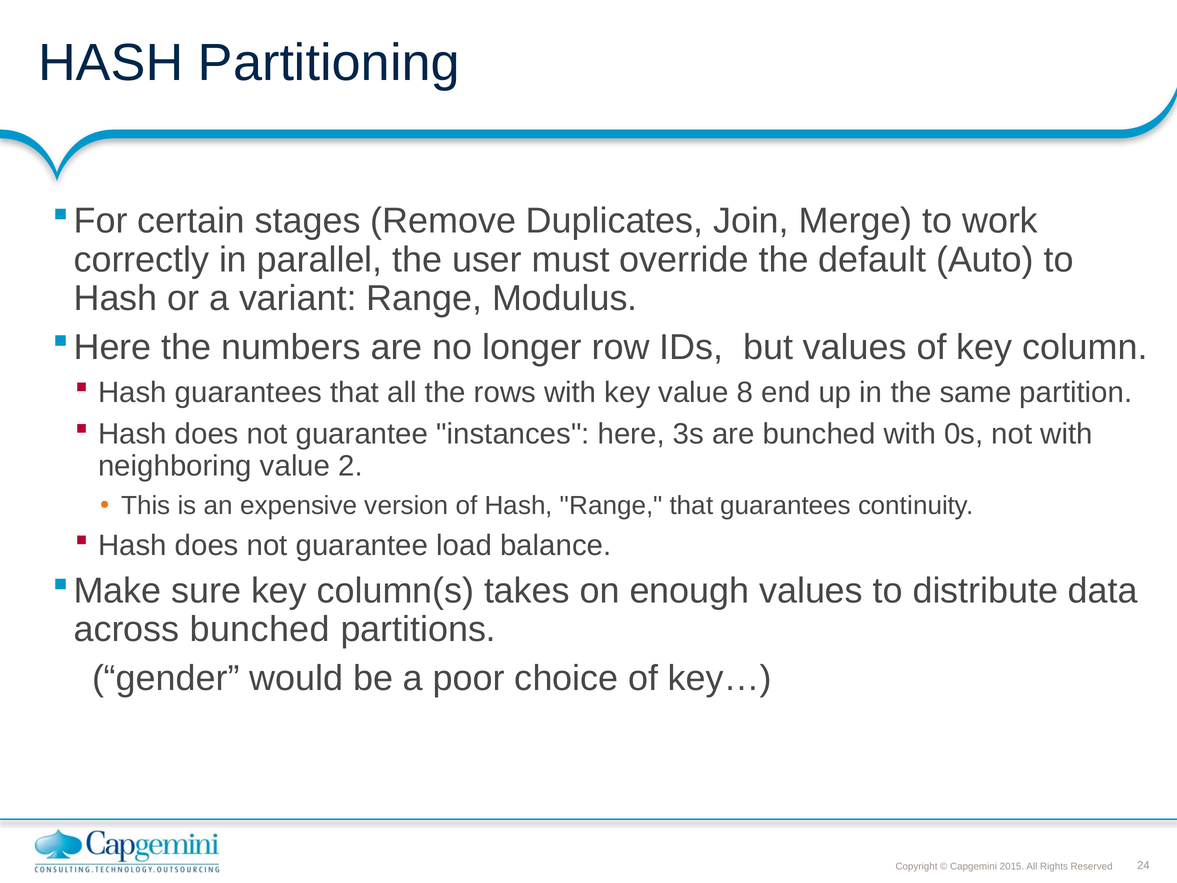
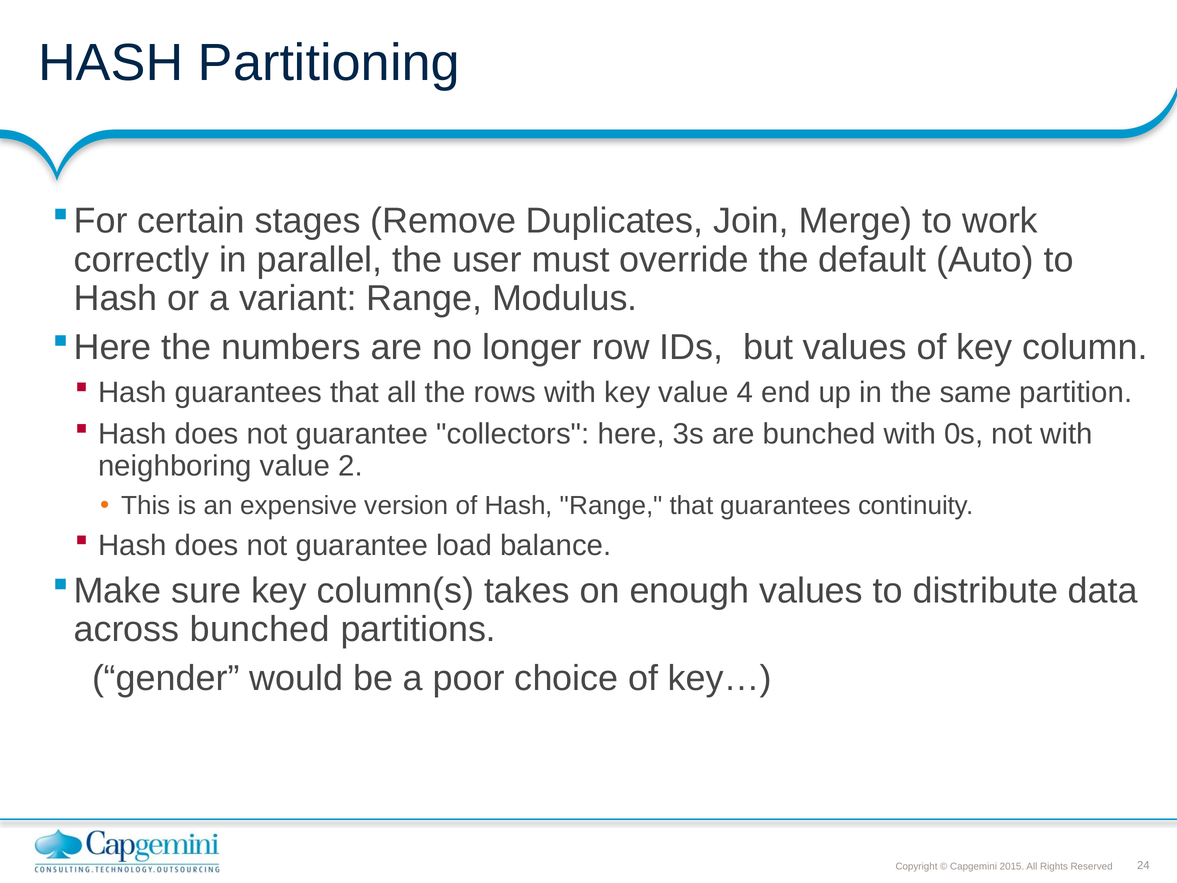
8: 8 -> 4 (745, 392)
instances: instances -> collectors (513, 434)
